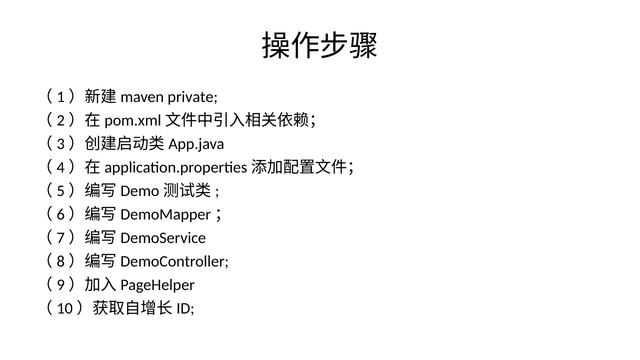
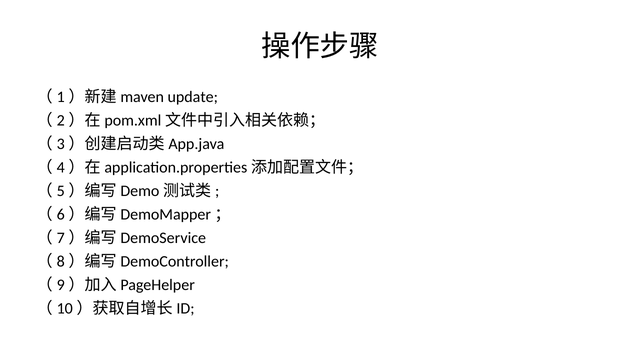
private: private -> update (193, 97)
